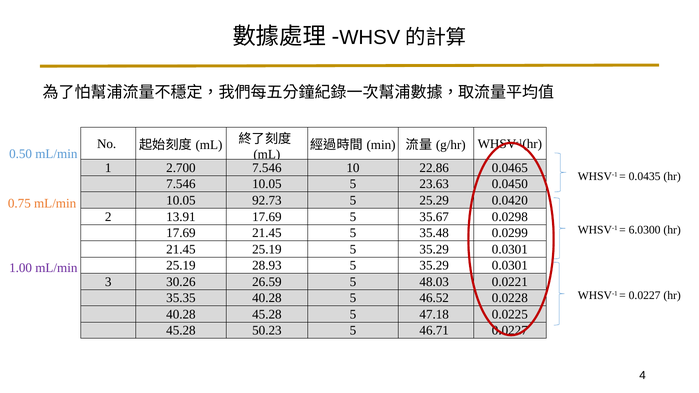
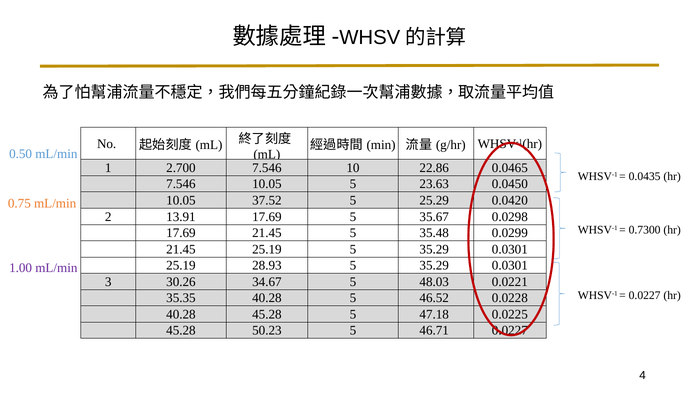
92.73: 92.73 -> 37.52 (267, 201)
6.0300: 6.0300 -> 0.7300 (645, 230)
26.59: 26.59 -> 34.67 (267, 282)
